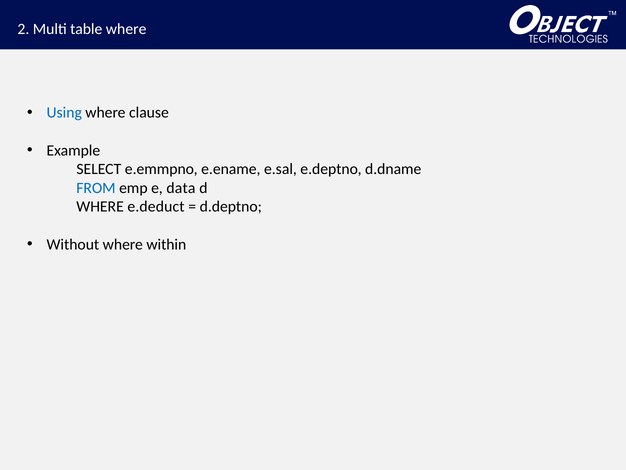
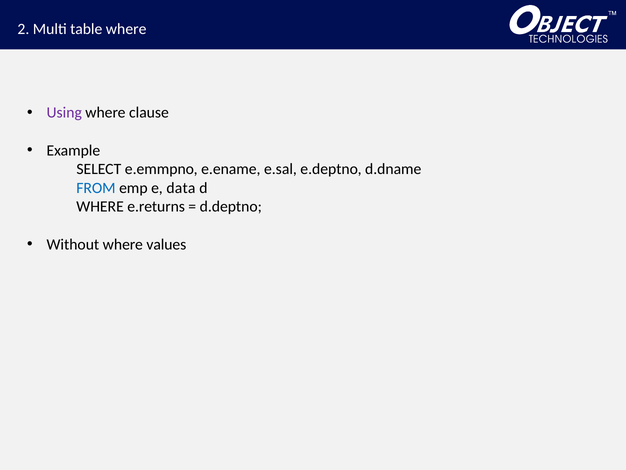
Using colour: blue -> purple (64, 113)
e.deduct: e.deduct -> e.returns (156, 207)
within: within -> values (166, 244)
